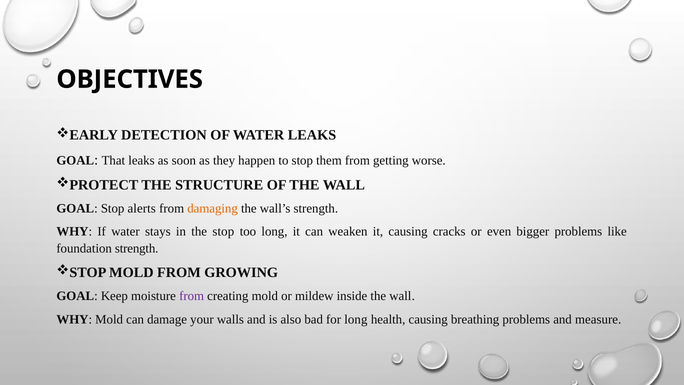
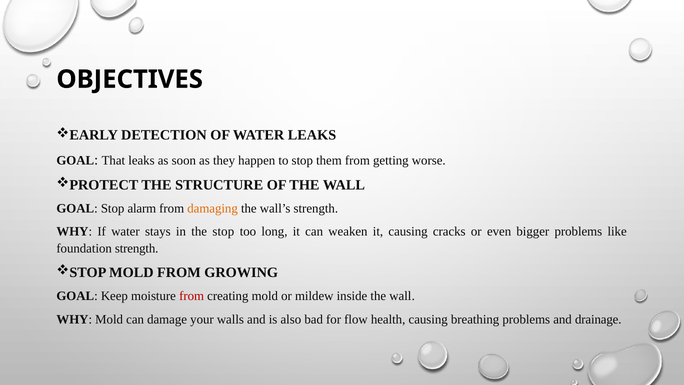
alerts: alerts -> alarm (142, 209)
from colour: purple -> red (192, 296)
for long: long -> flow (356, 319)
measure: measure -> drainage (598, 319)
